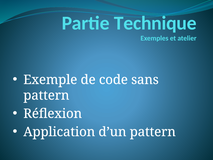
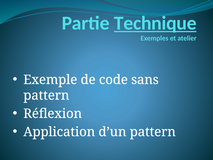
Technique underline: none -> present (155, 23)
